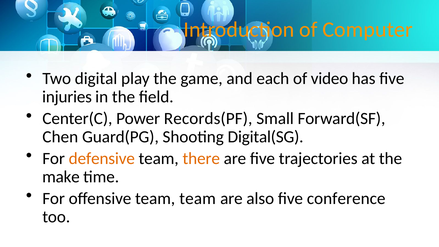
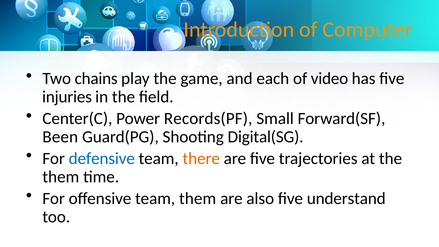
digital: digital -> chains (96, 78)
Chen: Chen -> Been (60, 137)
defensive colour: orange -> blue (102, 158)
make: make -> them (61, 177)
team team: team -> them (198, 198)
conference: conference -> understand (346, 198)
